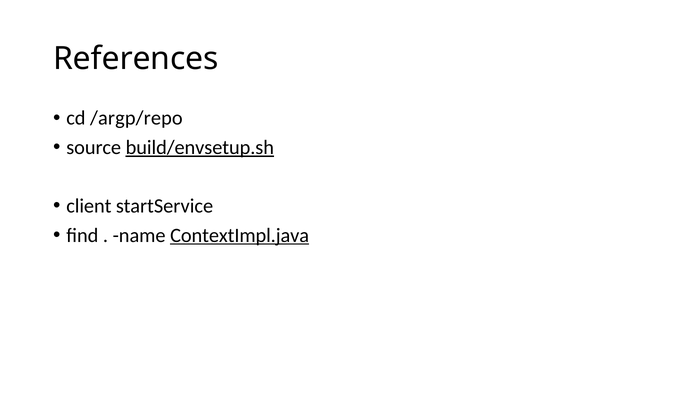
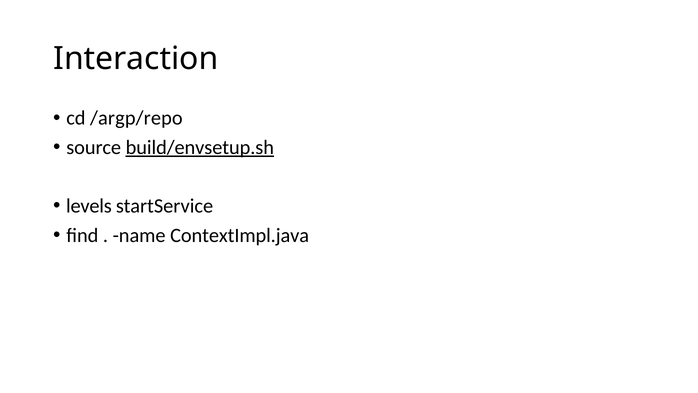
References: References -> Interaction (136, 59)
client: client -> levels (89, 206)
ContextImpl.java underline: present -> none (240, 235)
